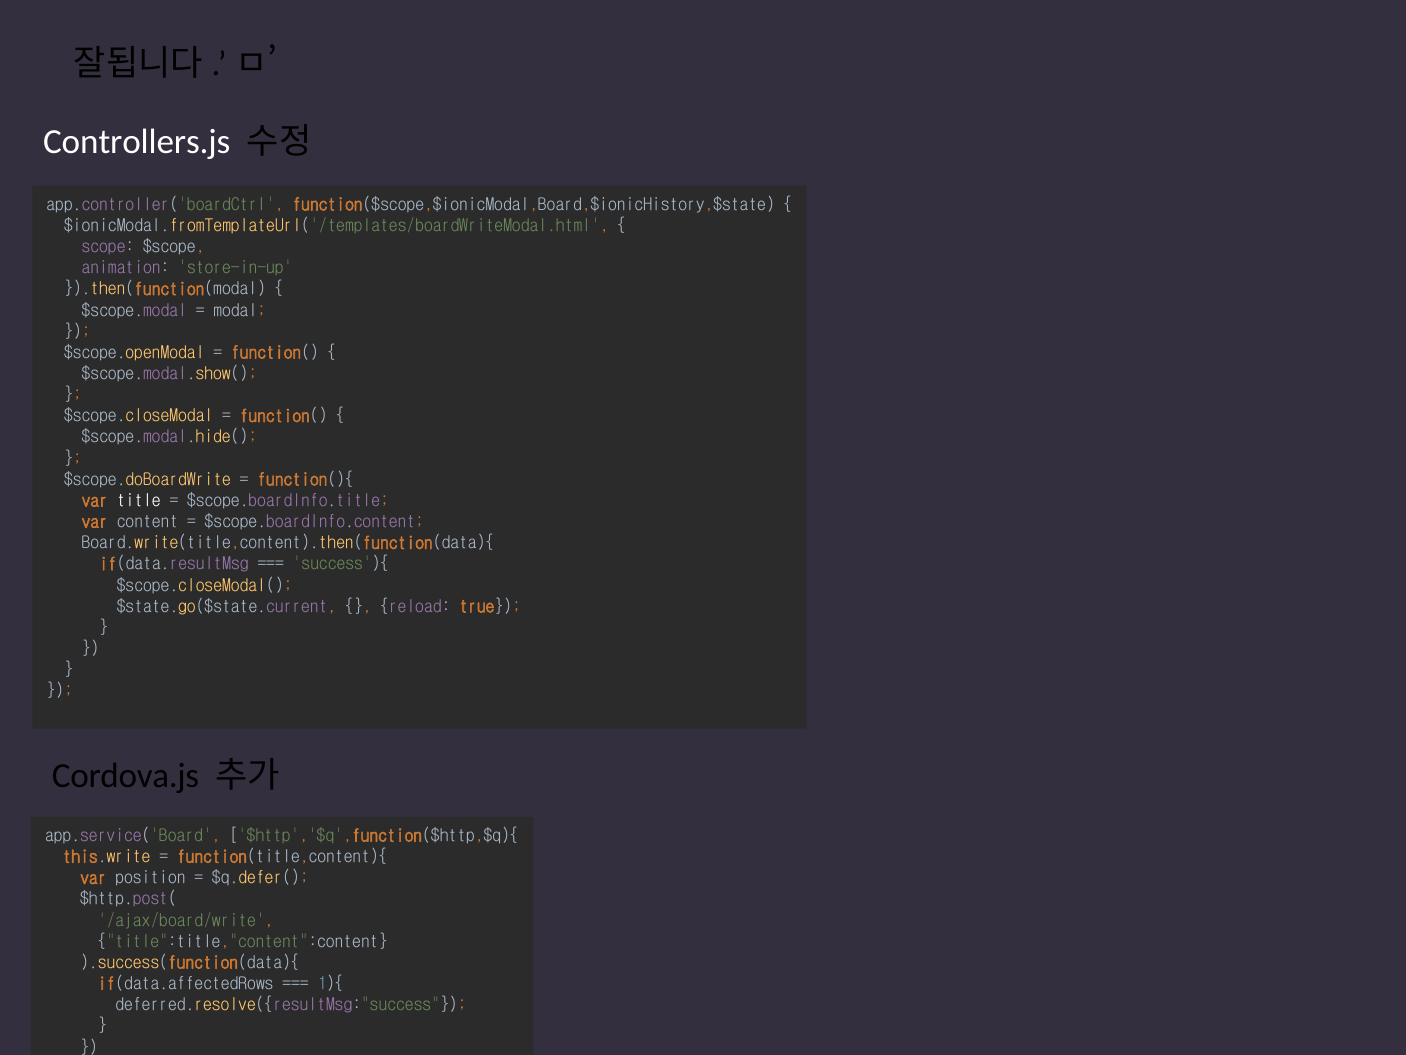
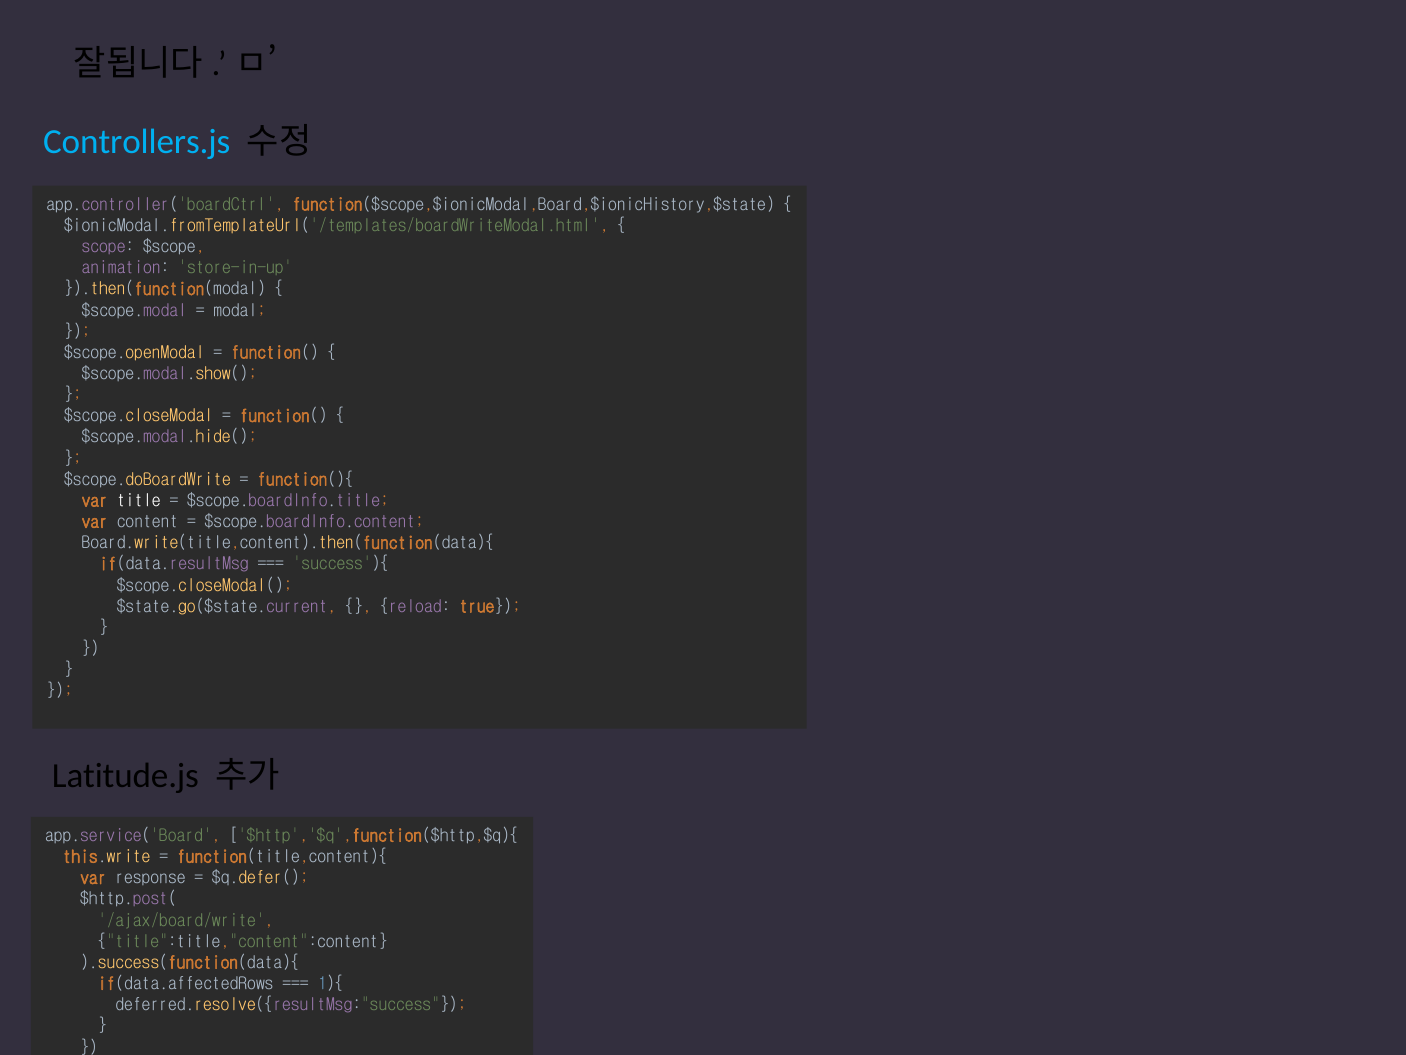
Controllers.js colour: white -> light blue (137, 142)
Cordova.js: Cordova.js -> Latitude.js (125, 776)
position: position -> response (150, 878)
